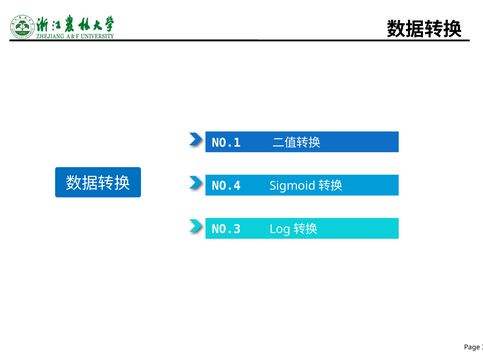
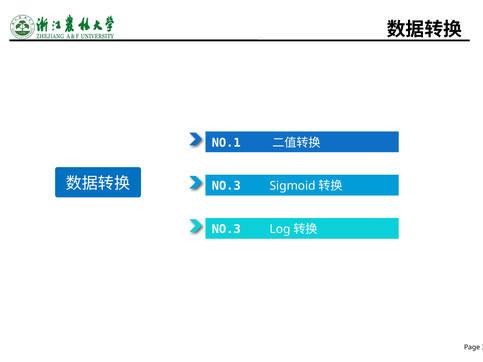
NO.4: NO.4 -> NO.3 (226, 186)
